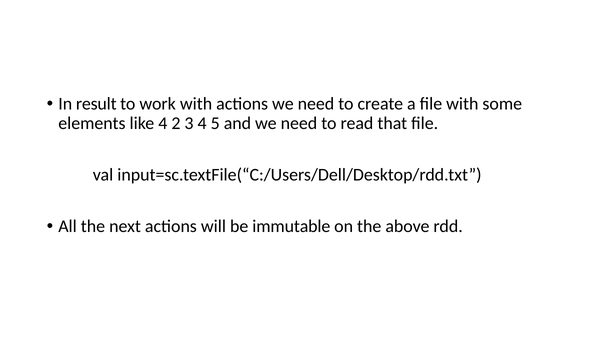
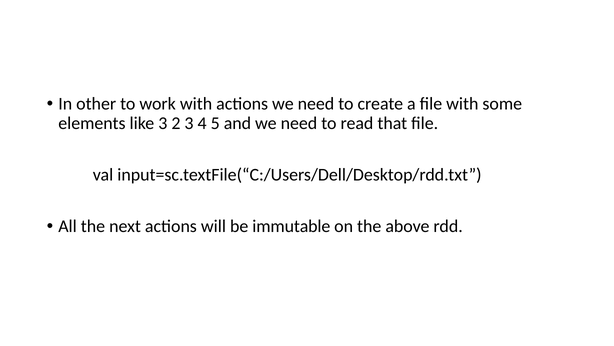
result: result -> other (96, 104)
like 4: 4 -> 3 (163, 123)
